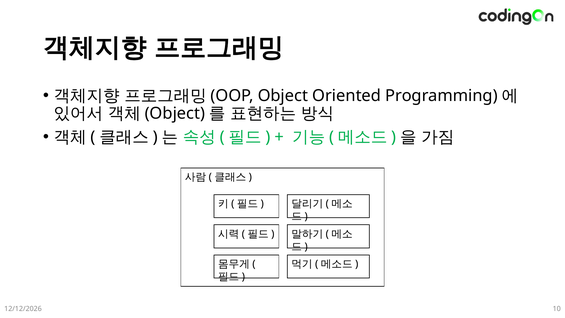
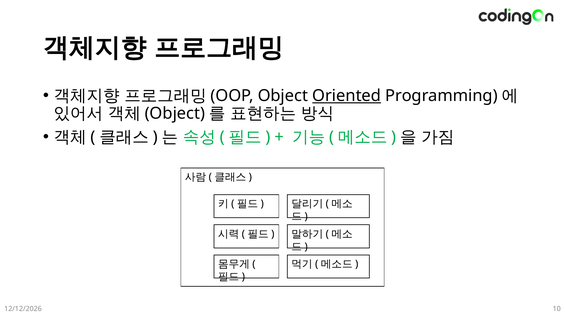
Oriented underline: none -> present (347, 96)
